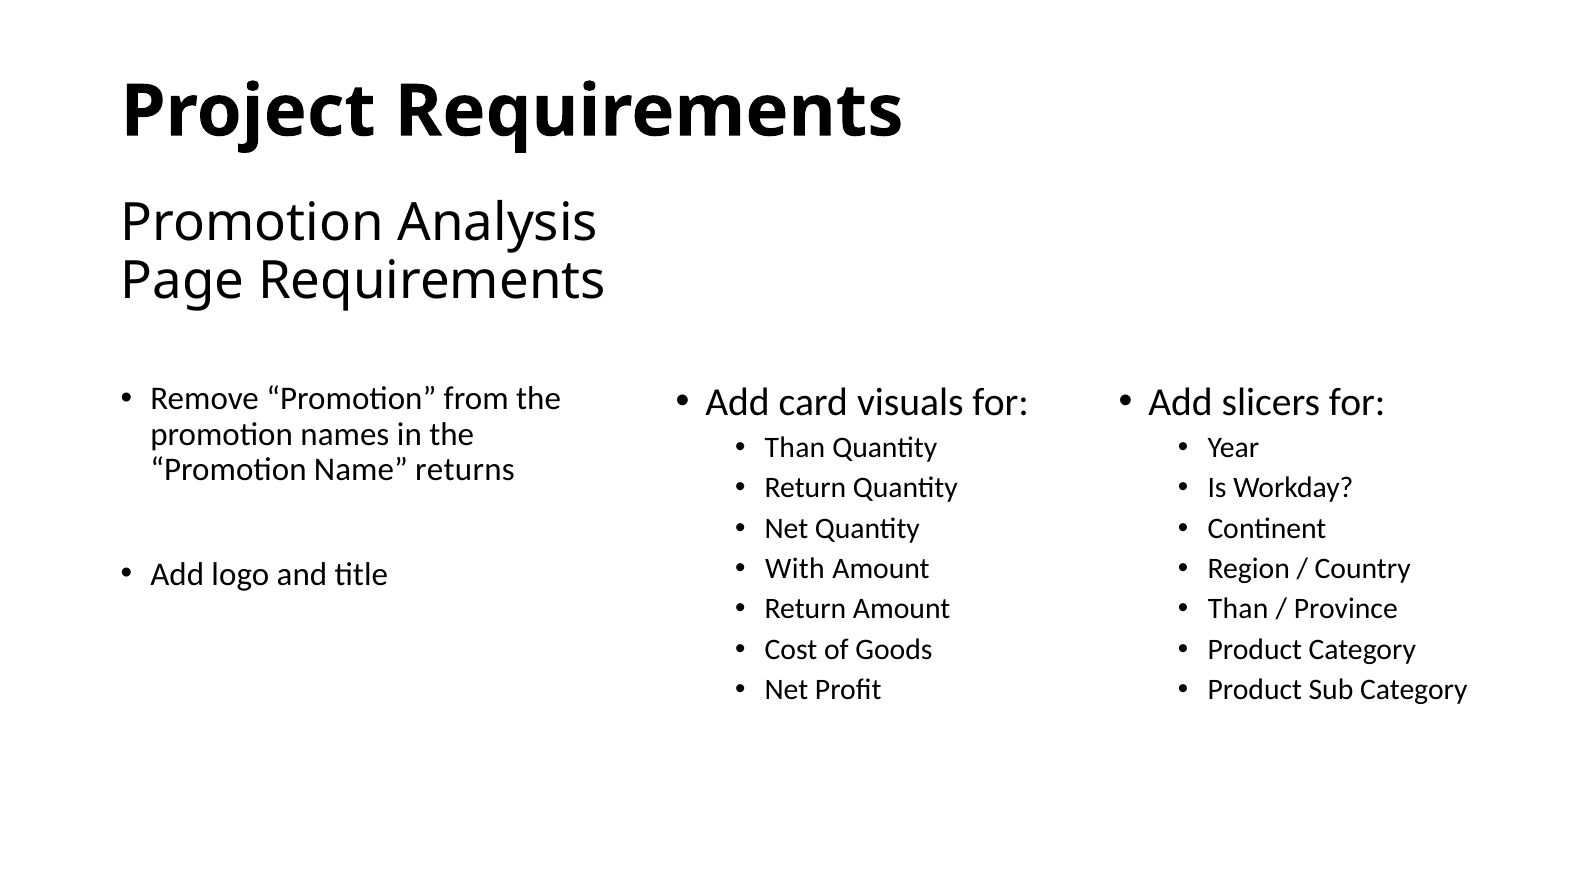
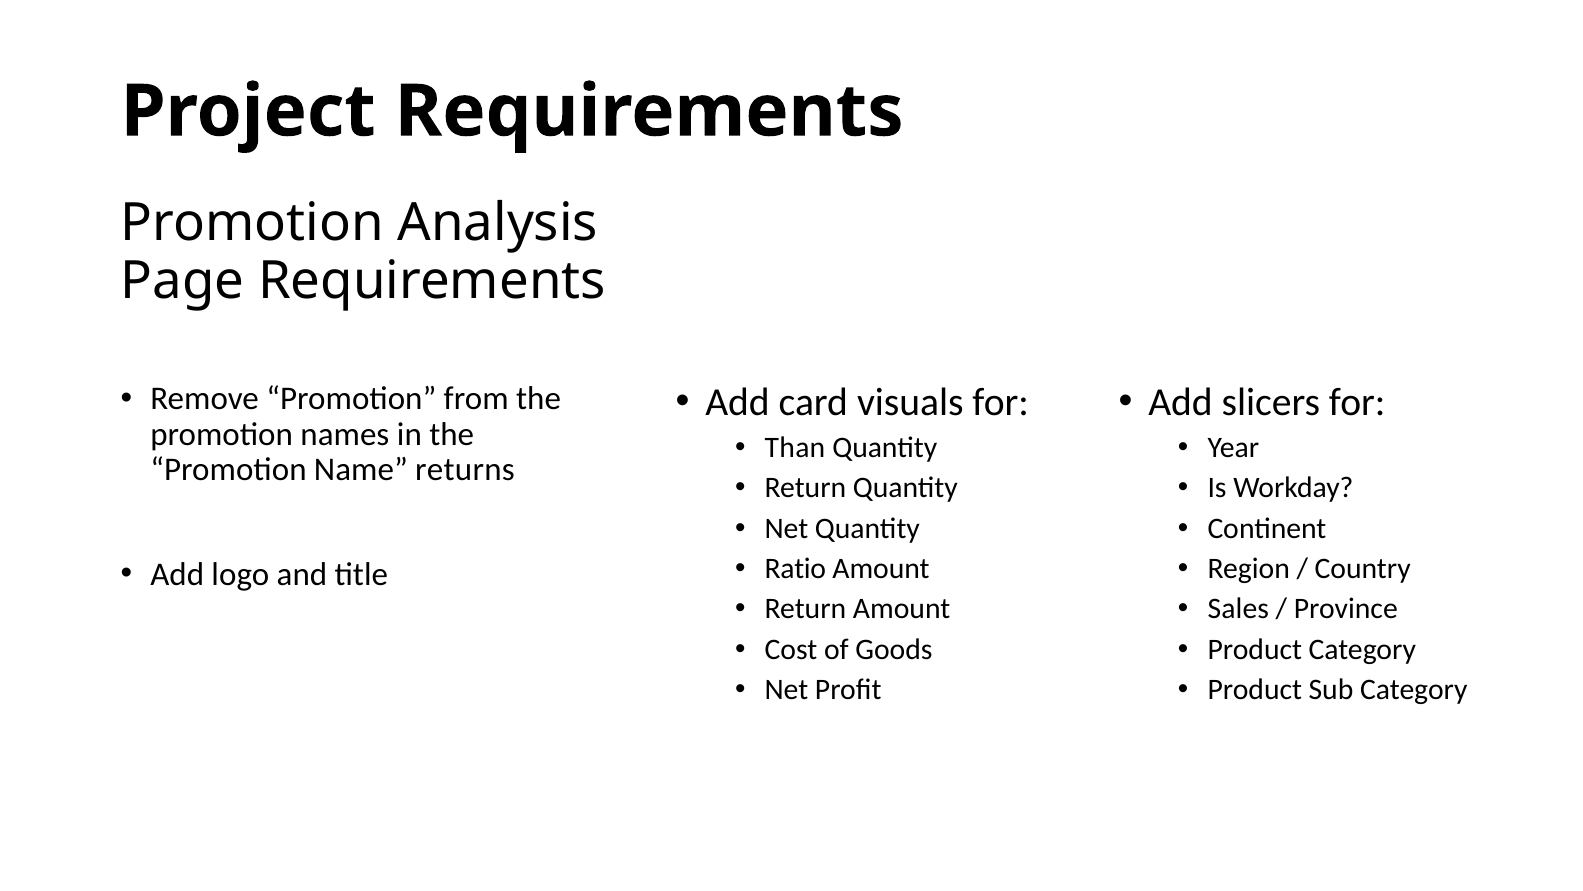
With: With -> Ratio (795, 568)
Than: Than -> Sales (1238, 609)
